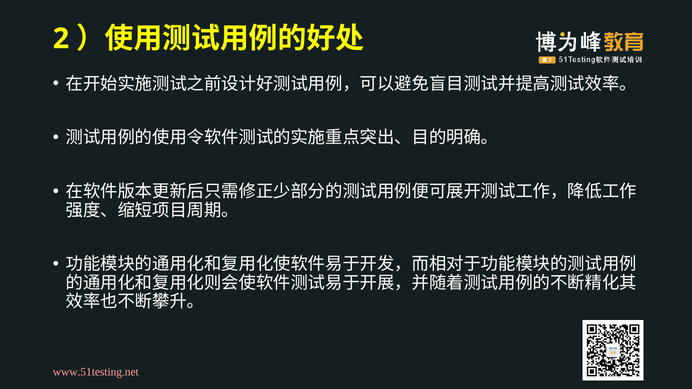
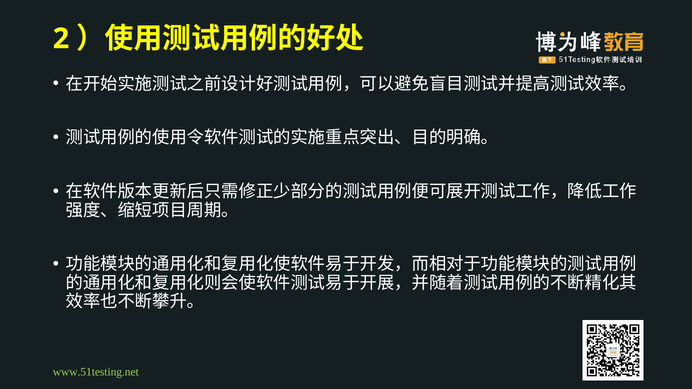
www.51testing.net colour: pink -> light green (96, 372)
